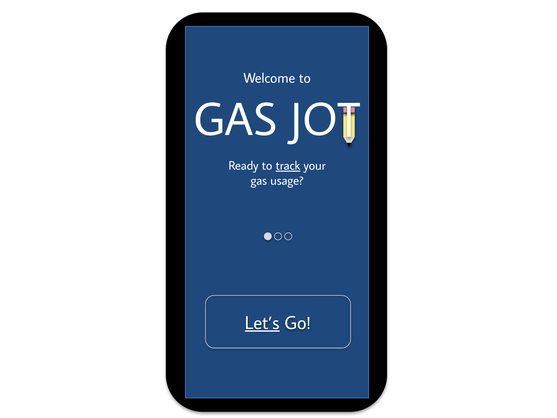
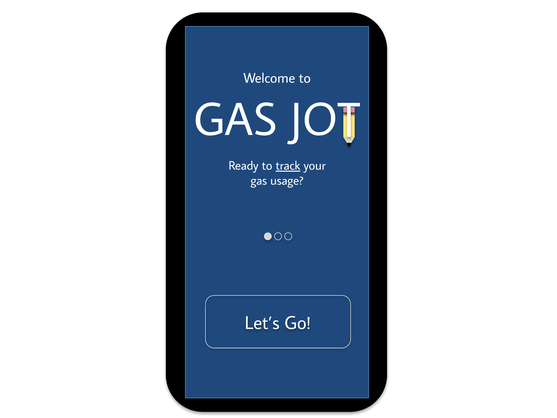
Let’s underline: present -> none (262, 323)
